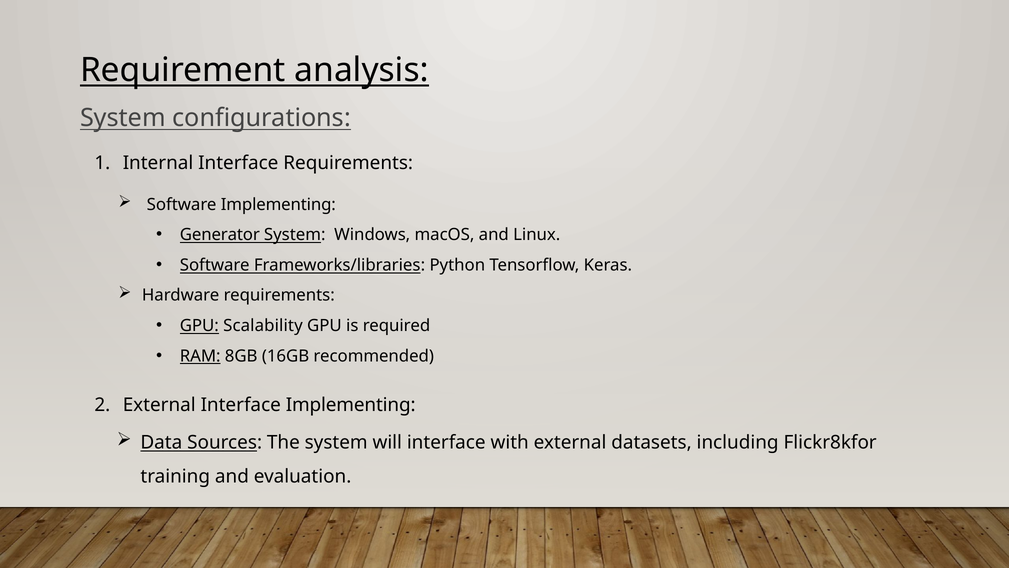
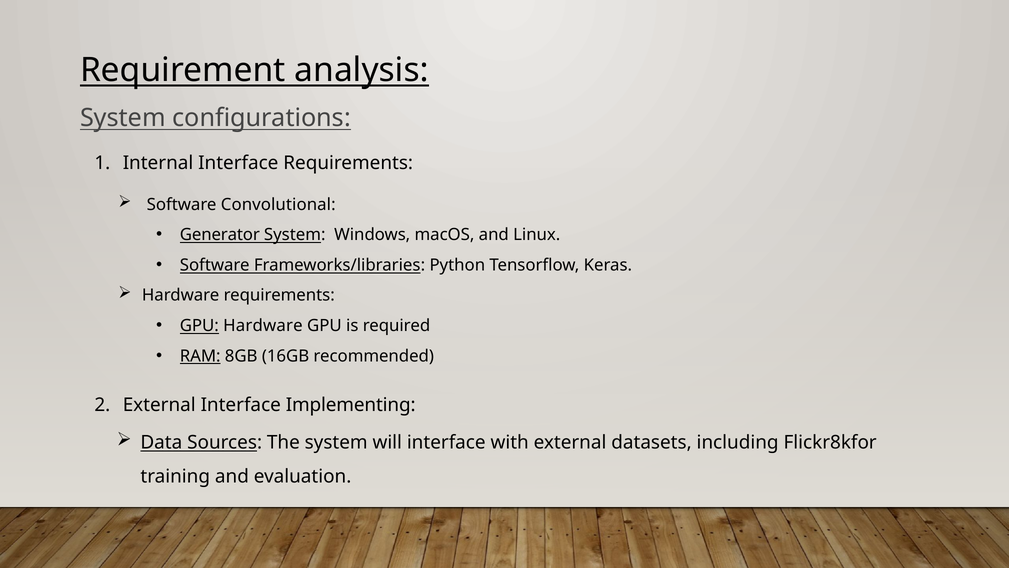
Software Implementing: Implementing -> Convolutional (278, 204)
GPU Scalability: Scalability -> Hardware (263, 325)
